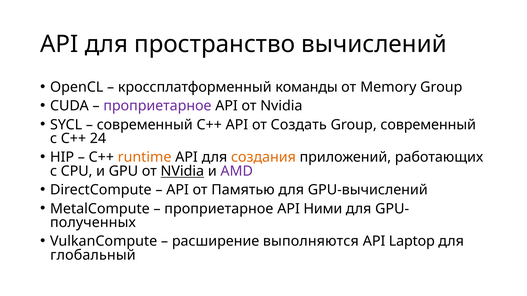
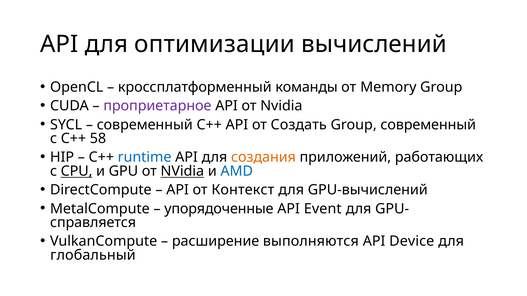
пространство: пространство -> оптимизации (215, 44)
24: 24 -> 58 (98, 139)
runtime colour: orange -> blue (145, 158)
CPU underline: none -> present (77, 171)
AMD colour: purple -> blue (237, 171)
Памятью: Памятью -> Контекст (243, 190)
проприетарное: проприетарное -> упорядоченные (219, 209)
Ними: Ними -> Event (323, 209)
полученных: полученных -> справляется (93, 223)
Laptop: Laptop -> Device (412, 242)
